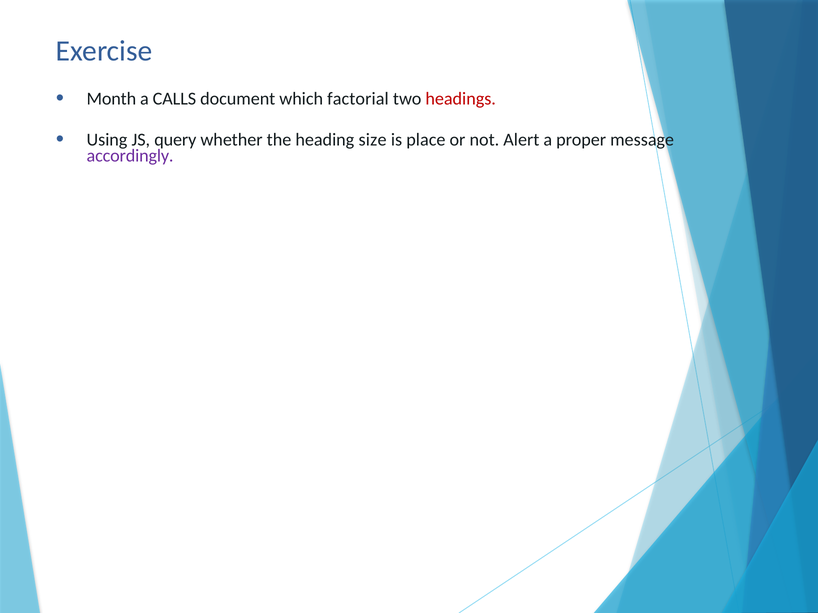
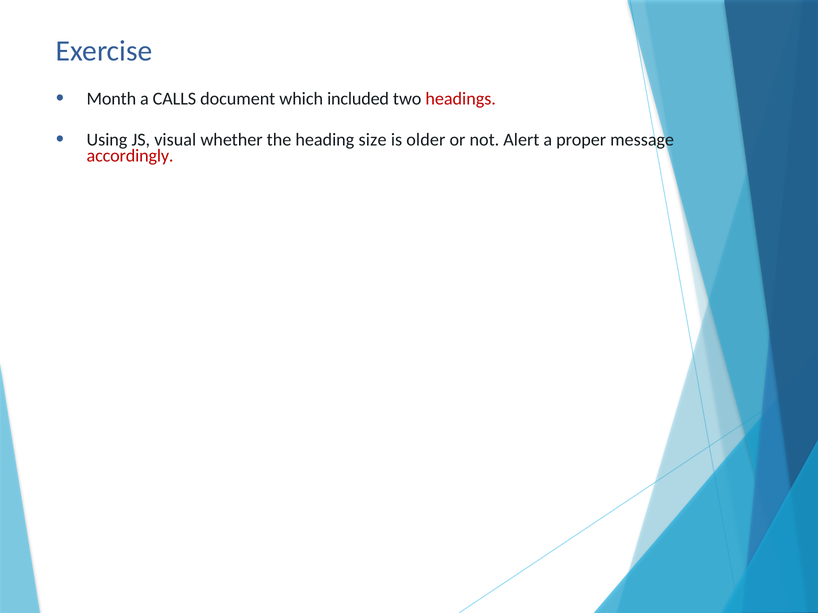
factorial: factorial -> included (358, 99)
query: query -> visual (175, 140)
place: place -> older (426, 140)
accordingly colour: purple -> red (130, 156)
